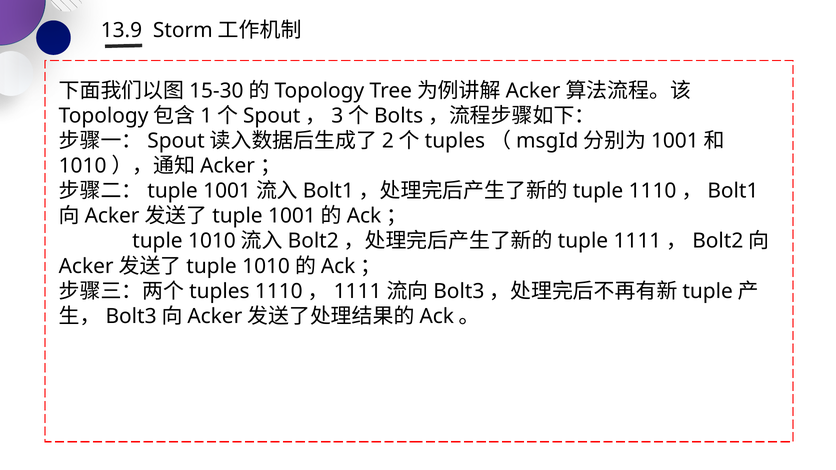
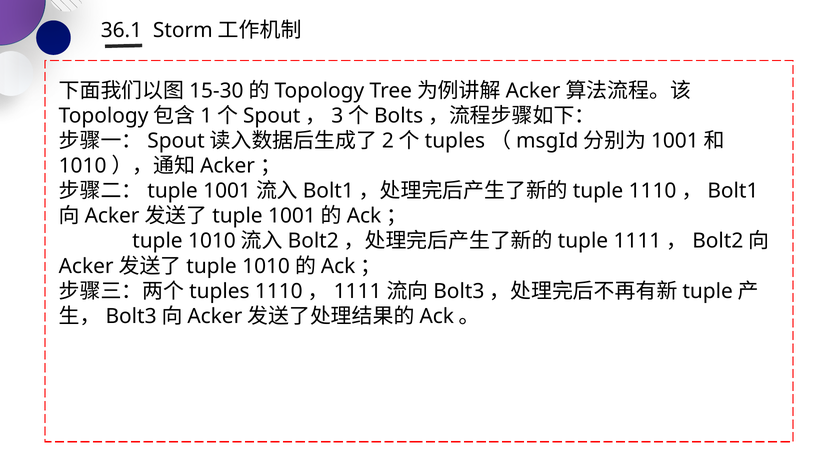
13.9: 13.9 -> 36.1 (121, 30)
